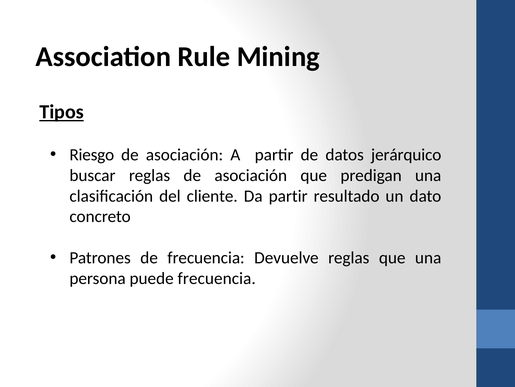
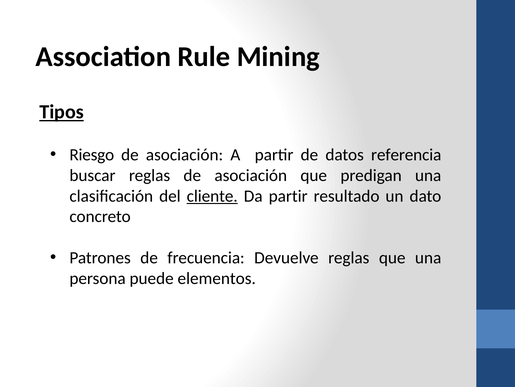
jerárquico: jerárquico -> referencia (406, 154)
cliente underline: none -> present (212, 196)
puede frecuencia: frecuencia -> elementos (217, 278)
